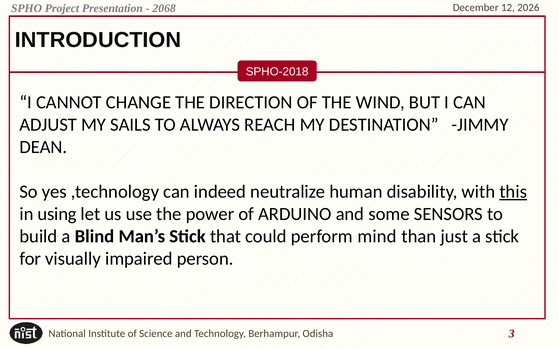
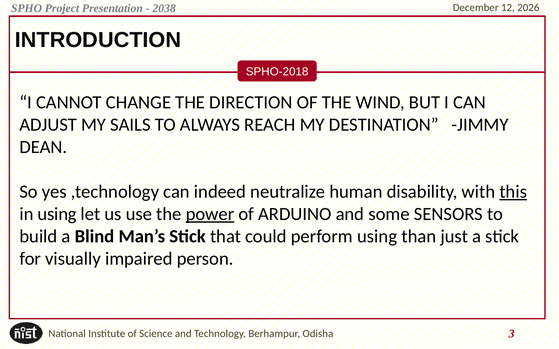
2068: 2068 -> 2038 (164, 8)
power underline: none -> present (210, 214)
perform mind: mind -> using (377, 237)
